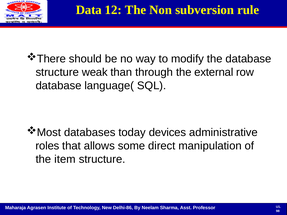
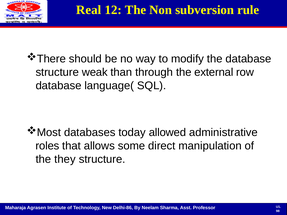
Data: Data -> Real (89, 10)
devices: devices -> allowed (167, 133)
item: item -> they (65, 159)
